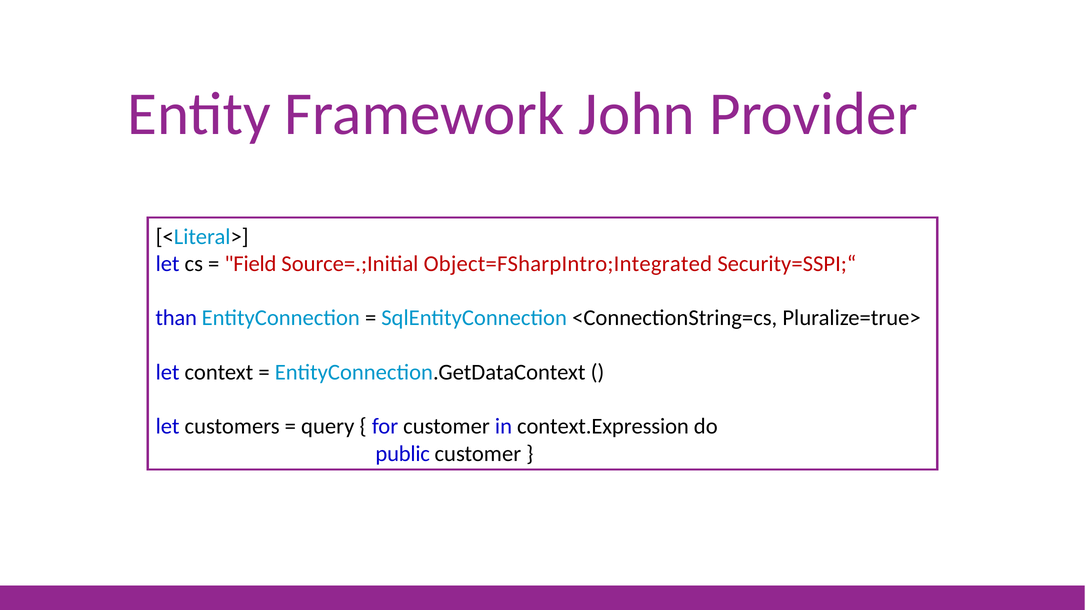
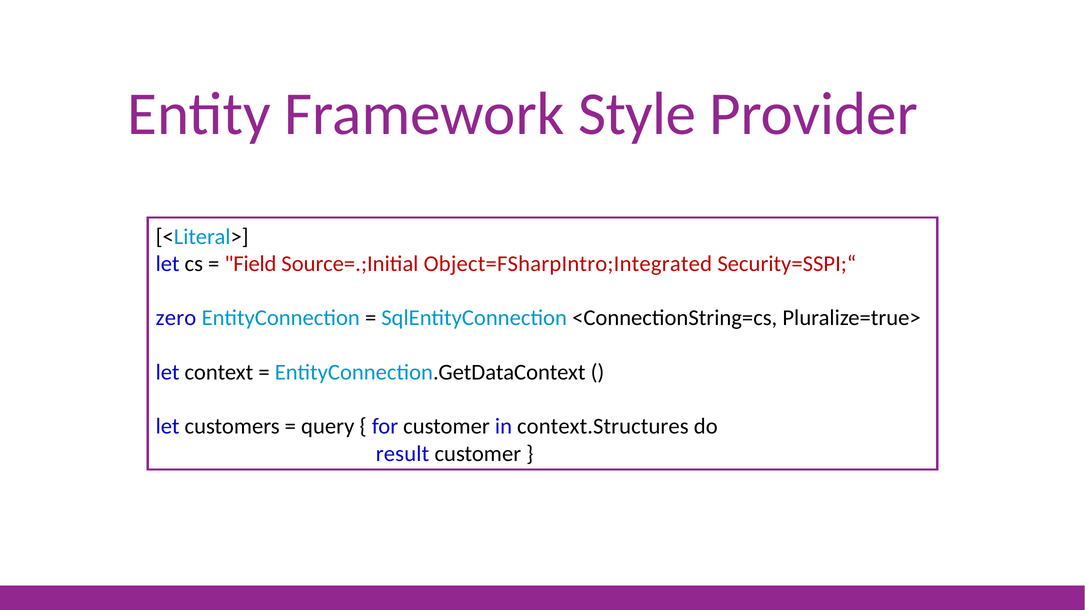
John: John -> Style (637, 114)
than: than -> zero (176, 318)
context.Expression: context.Expression -> context.Structures (603, 427)
public: public -> result (402, 454)
